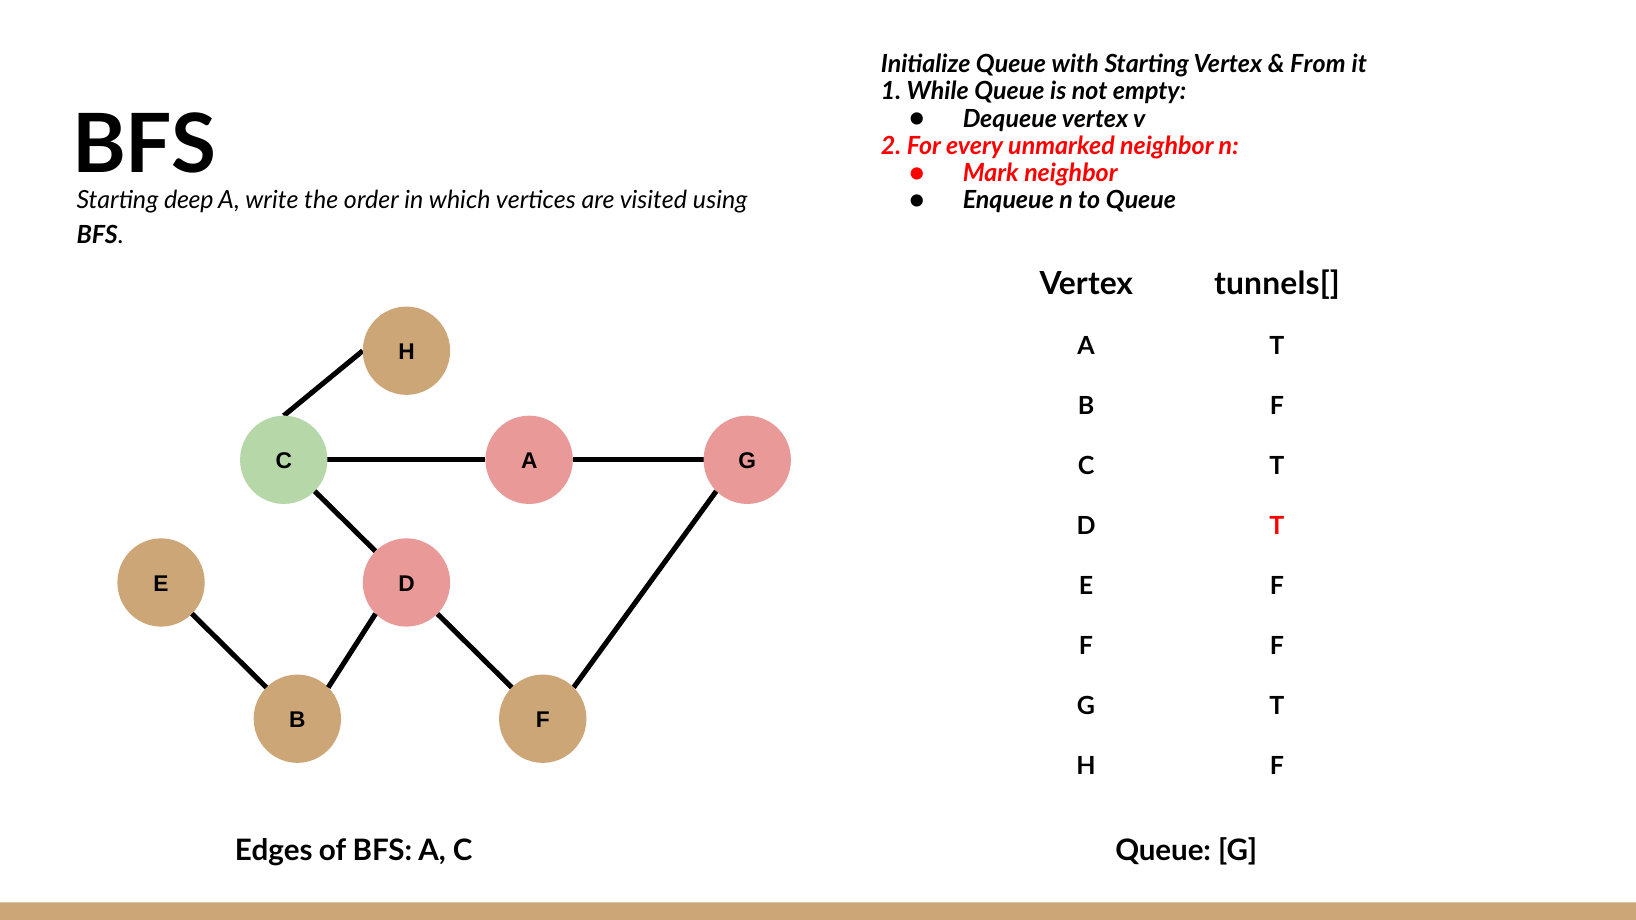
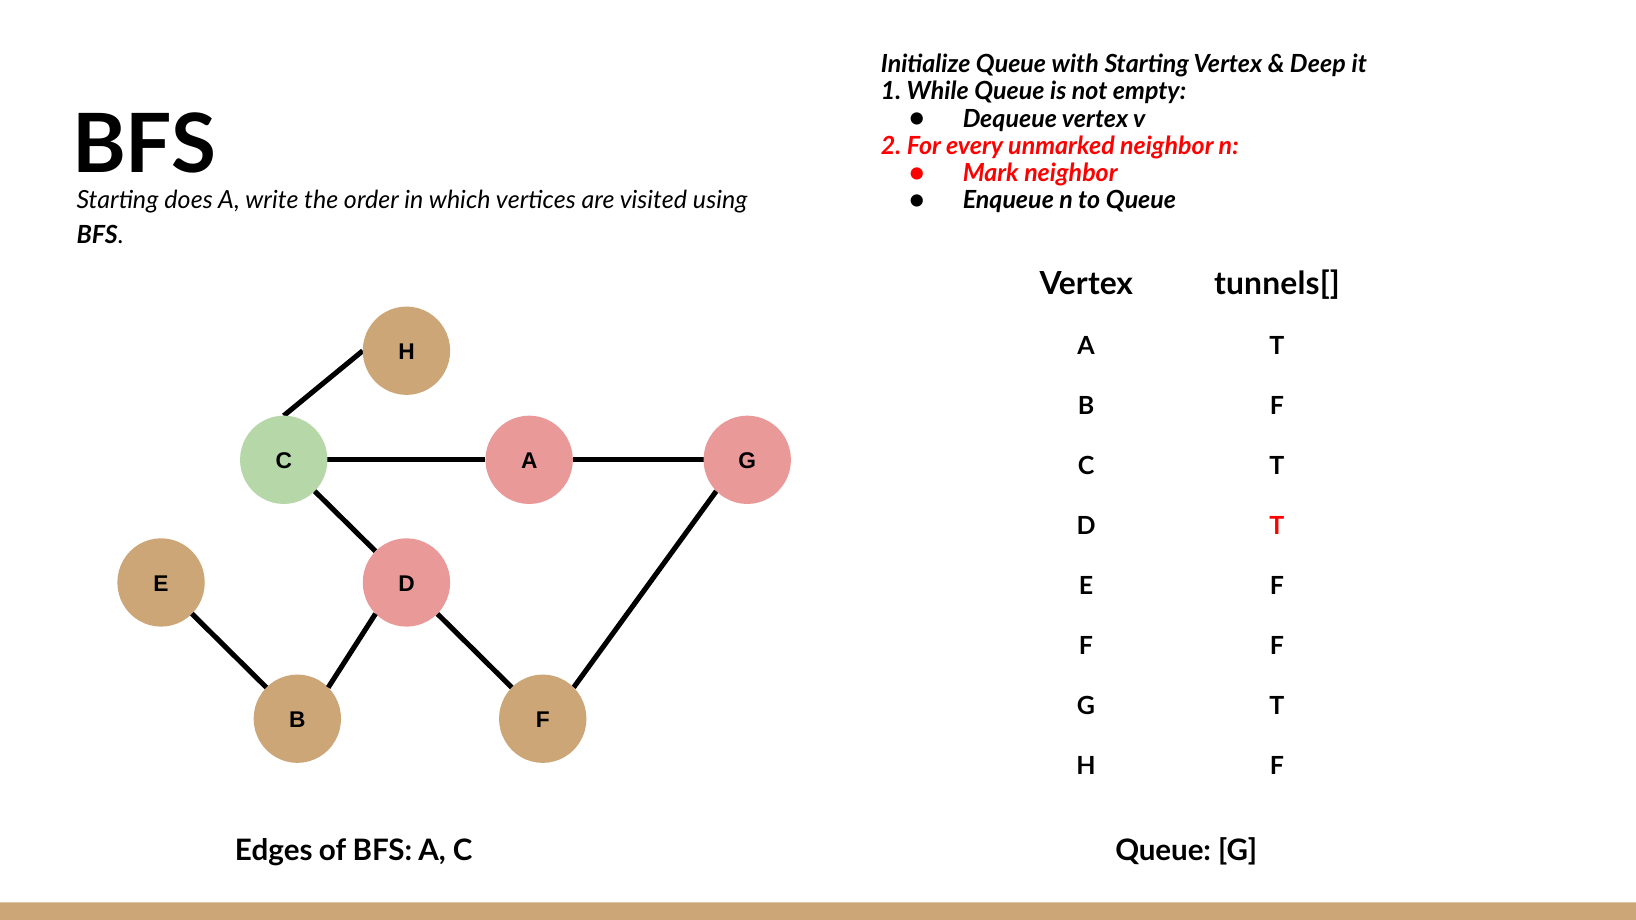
From: From -> Deep (1318, 64)
deep: deep -> does (189, 201)
